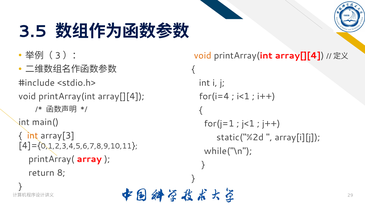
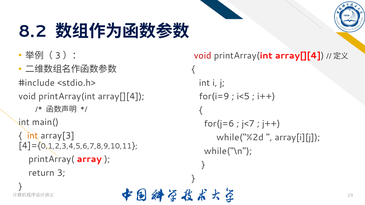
3.5: 3.5 -> 8.2 (33, 31)
void colour: orange -> red (203, 56)
for(i=4: for(i=4 -> for(i=9 (214, 97)
i<1: i<1 -> i<5 (243, 97)
for(j=1: for(j=1 -> for(j=6 (219, 124)
j<1: j<1 -> j<7 (248, 124)
static("%2d: static("%2d -> while("%2d (240, 138)
8: 8 -> 3 (61, 173)
